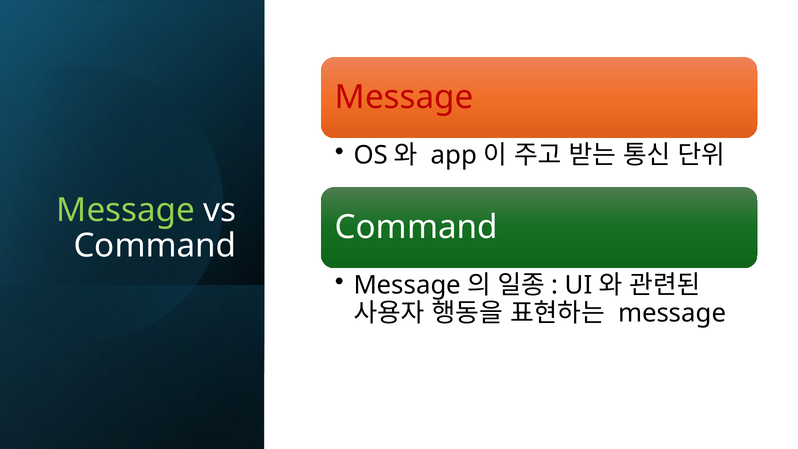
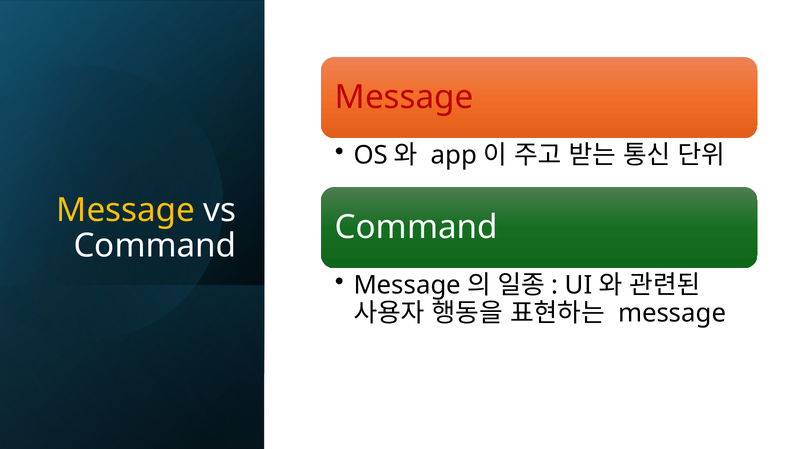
Message colour: light green -> yellow (126, 210)
